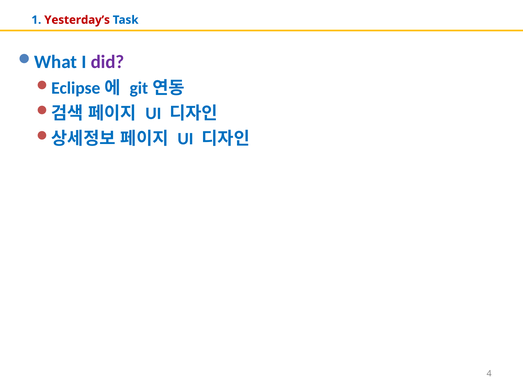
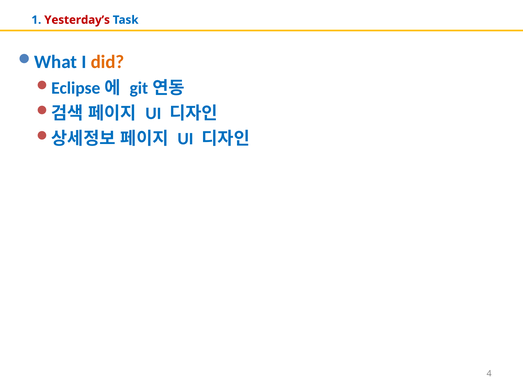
did colour: purple -> orange (108, 62)
